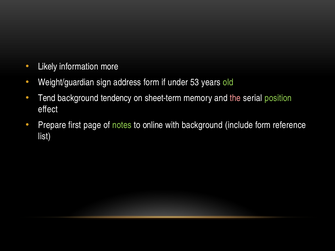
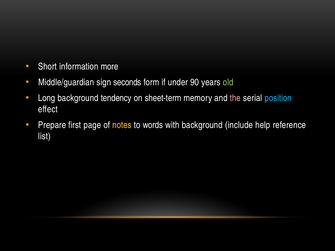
Likely: Likely -> Short (48, 67)
Weight/guardian: Weight/guardian -> Middle/guardian (66, 82)
address: address -> seconds (127, 82)
53: 53 -> 90 (195, 82)
Tend: Tend -> Long (47, 98)
position colour: light green -> light blue (278, 98)
notes colour: light green -> yellow (122, 125)
online: online -> words (153, 125)
include form: form -> help (263, 125)
